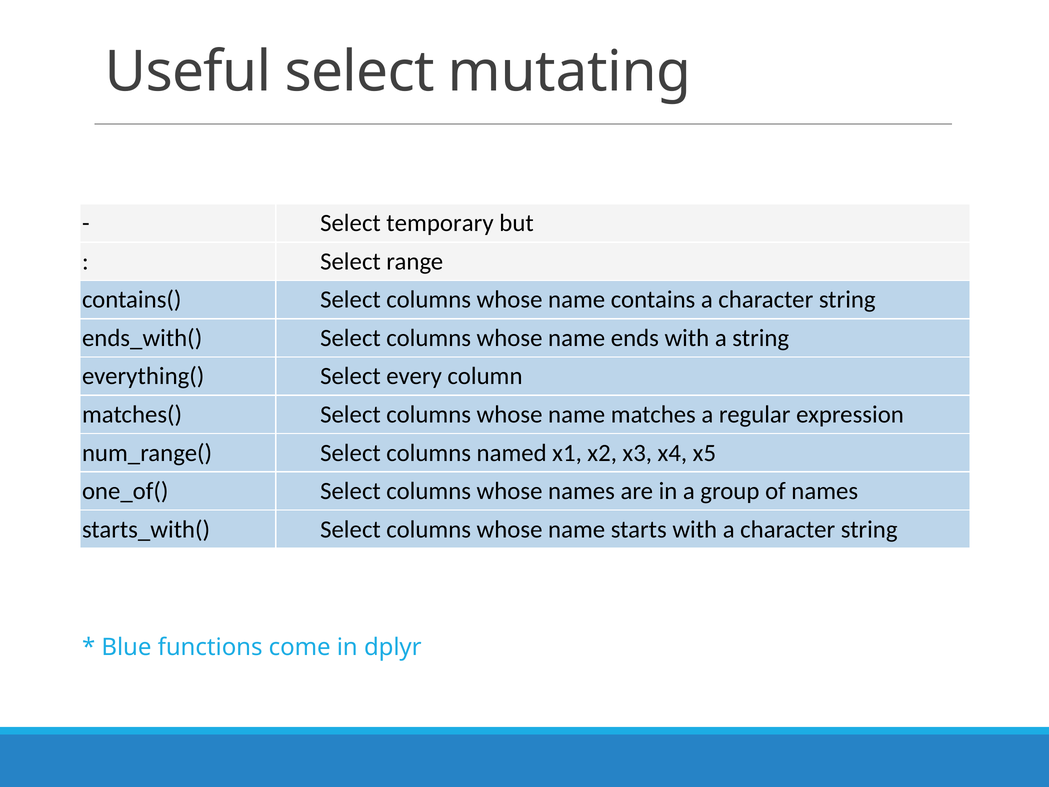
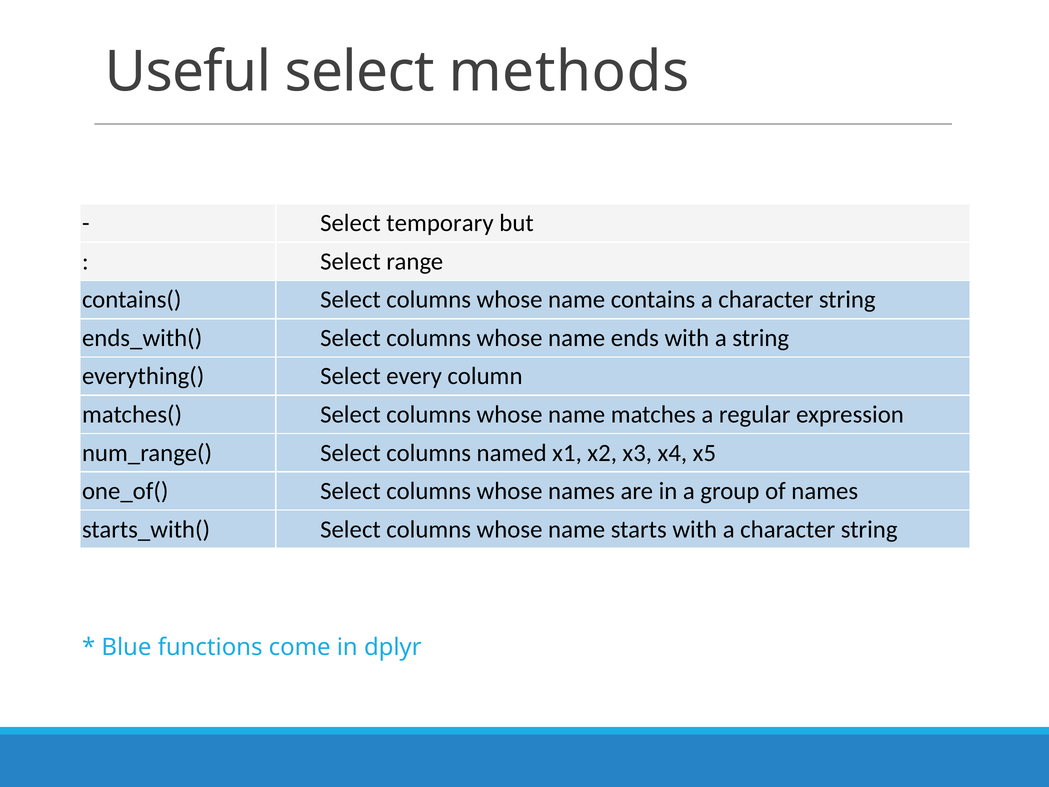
mutating: mutating -> methods (569, 72)
